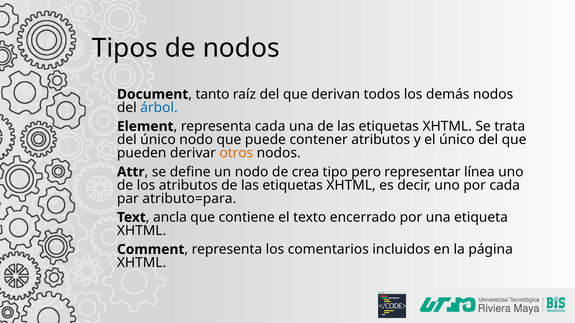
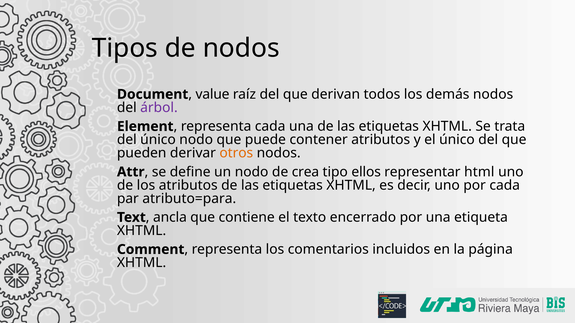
tanto: tanto -> value (213, 94)
árbol colour: blue -> purple (159, 108)
pero: pero -> ellos (366, 172)
línea: línea -> html (479, 172)
